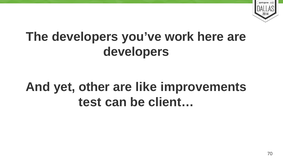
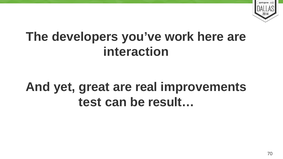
developers: developers -> interaction (136, 52)
other: other -> great (94, 87)
like: like -> real (146, 87)
client…: client… -> result… (171, 102)
